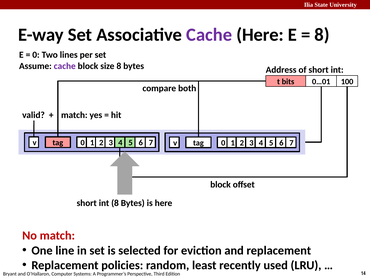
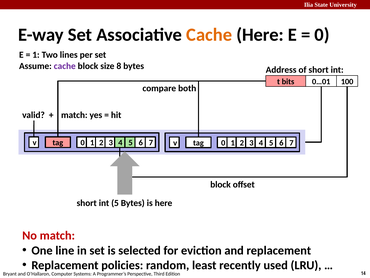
Cache colour: purple -> orange (209, 35)
8: 8 -> 0 (322, 35)
0: 0 -> 1 (36, 55)
int 8: 8 -> 5 (115, 203)
